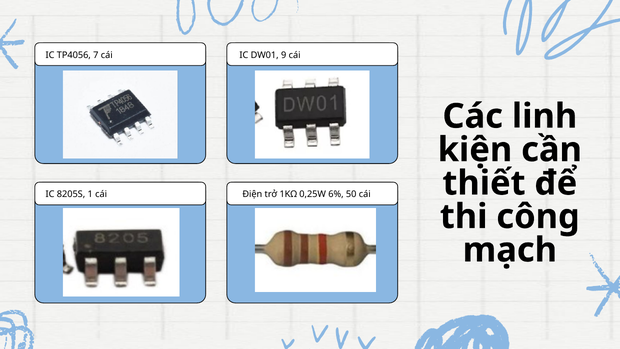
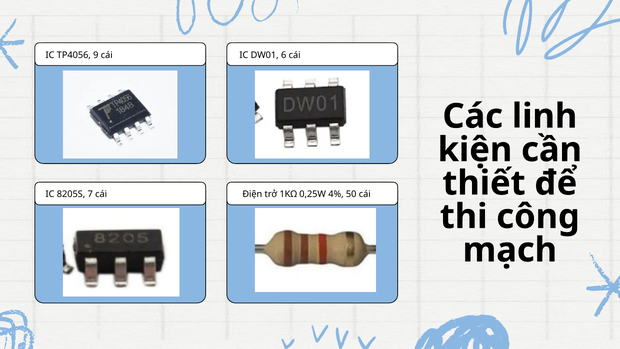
7: 7 -> 9 (96, 55)
9: 9 -> 6 (284, 55)
1: 1 -> 7 (90, 194)
6%: 6% -> 4% (336, 194)
